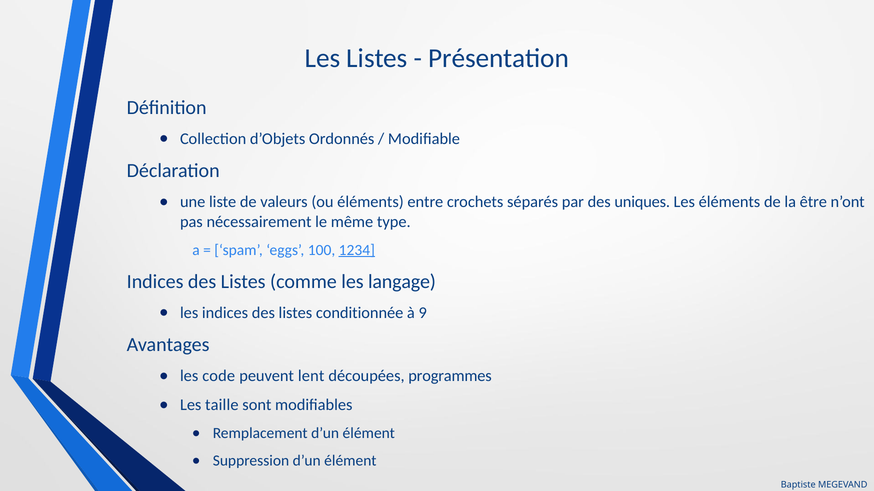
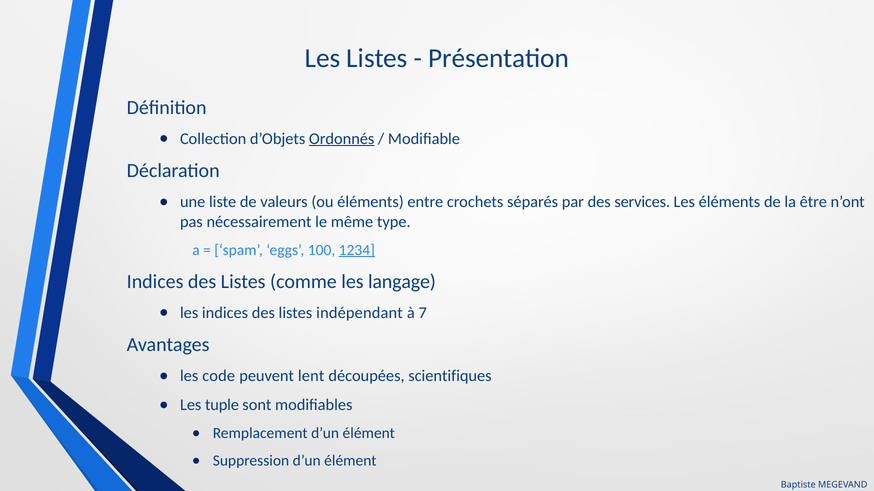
Ordonnés underline: none -> present (342, 139)
uniques: uniques -> services (642, 202)
conditionnée: conditionnée -> indépendant (360, 313)
9: 9 -> 7 (423, 313)
programmes: programmes -> scientifiques (450, 376)
taille: taille -> tuple (222, 406)
